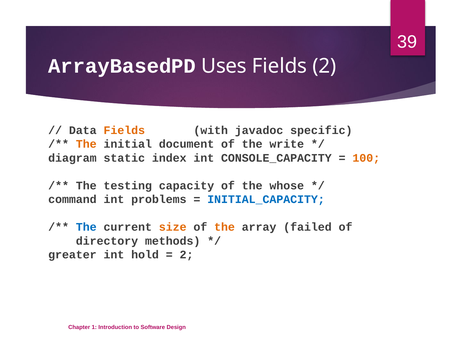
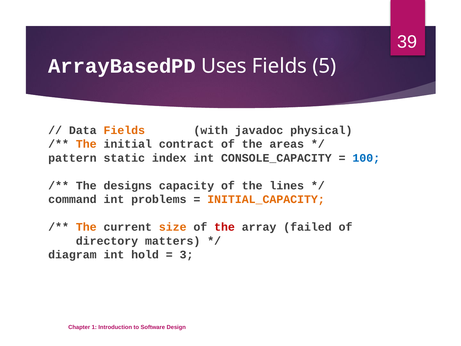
Fields 2: 2 -> 5 (324, 66)
specific: specific -> physical (321, 130)
document: document -> contract (187, 144)
write: write -> areas (287, 144)
diagram: diagram -> pattern (72, 158)
100 colour: orange -> blue (366, 158)
testing: testing -> designs (128, 185)
whose: whose -> lines (287, 185)
INITIAL_CAPACITY colour: blue -> orange (266, 199)
The colour: blue -> orange (86, 227)
the colour: orange -> red (225, 227)
methods: methods -> matters (173, 241)
greater: greater -> diagram (72, 255)
2: 2 -> 3 (187, 255)
